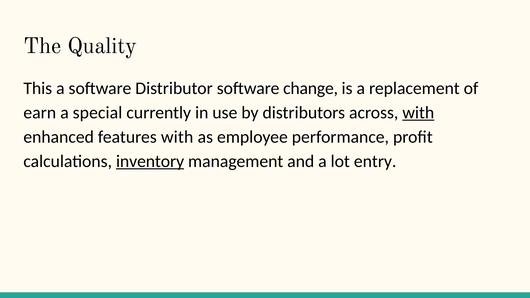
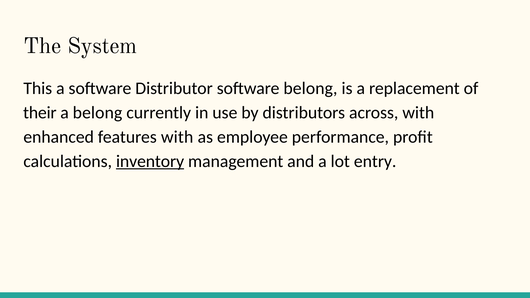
Quality: Quality -> System (102, 46)
software change: change -> belong (310, 88)
earn: earn -> their (40, 113)
a special: special -> belong (97, 113)
with underline: present -> none (418, 113)
